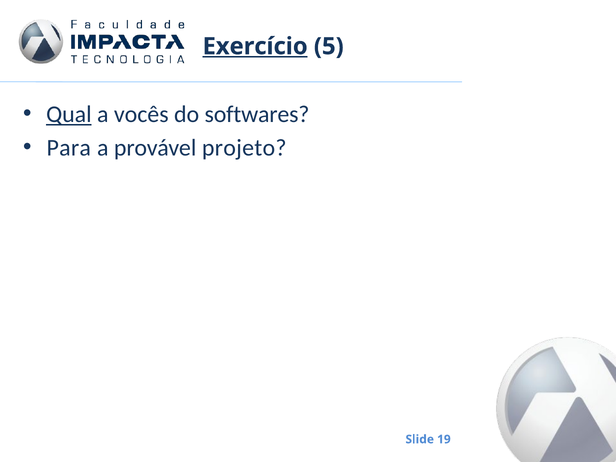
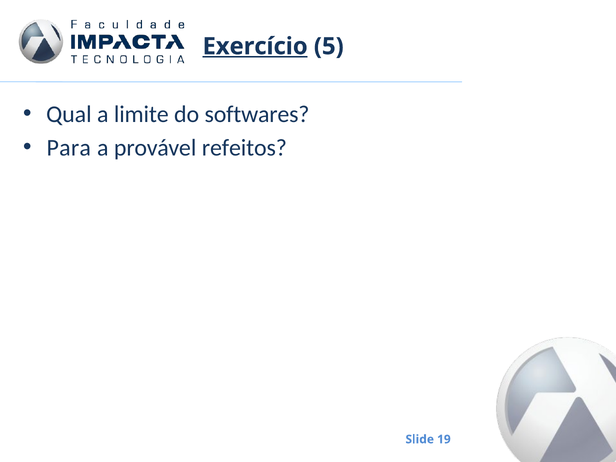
Qual underline: present -> none (69, 114)
vocês: vocês -> limite (141, 114)
projeto: projeto -> refeitos (244, 148)
